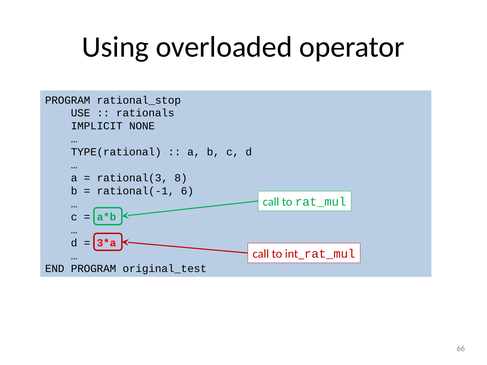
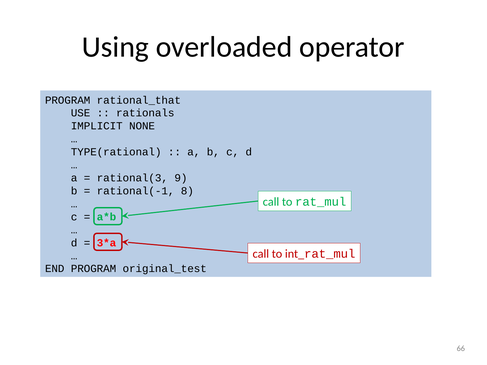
rational_stop: rational_stop -> rational_that (139, 100)
8: 8 -> 9 (181, 178)
6: 6 -> 8 (187, 191)
